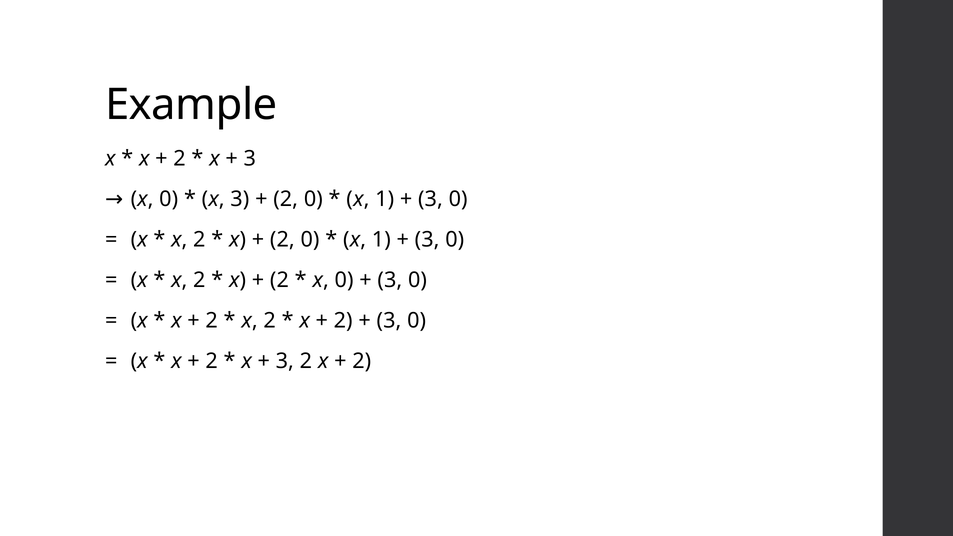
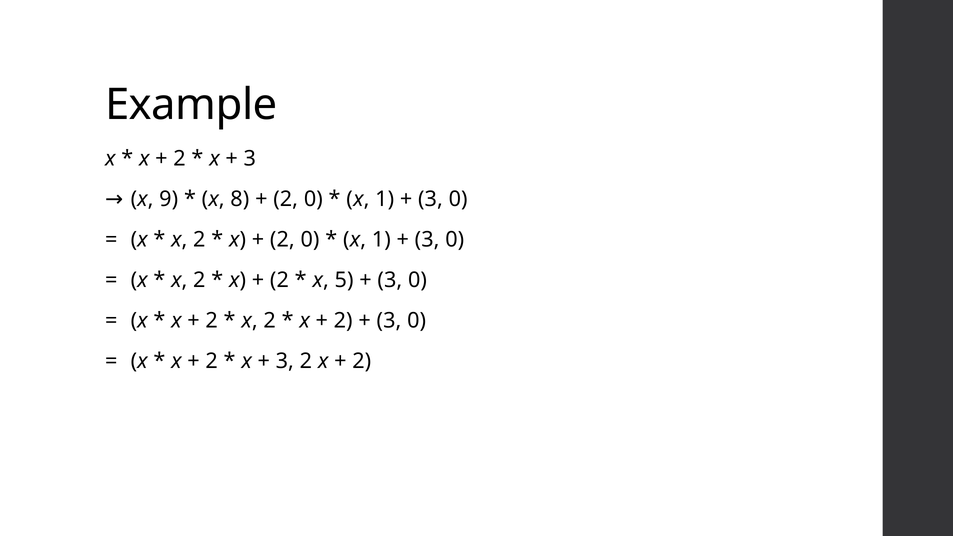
0: 0 -> 9 (169, 199)
x 3: 3 -> 8 (240, 199)
0: 0 -> 5 (344, 280)
